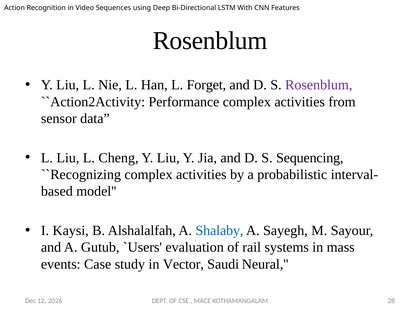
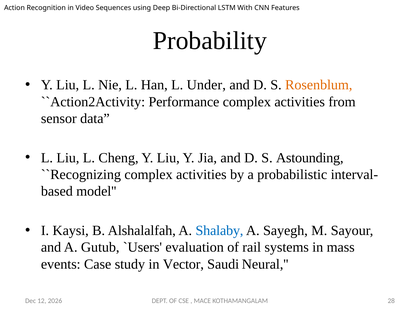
Rosenblum: Rosenblum -> Probability (210, 41)
Forget: Forget -> Under (206, 85)
Rosenblum colour: purple -> orange (319, 85)
Sequencing: Sequencing -> Astounding (310, 158)
